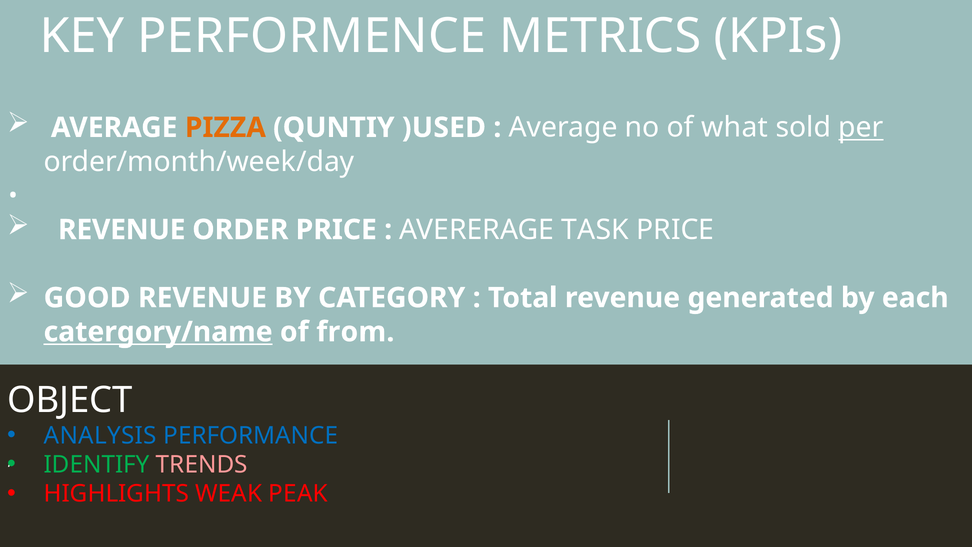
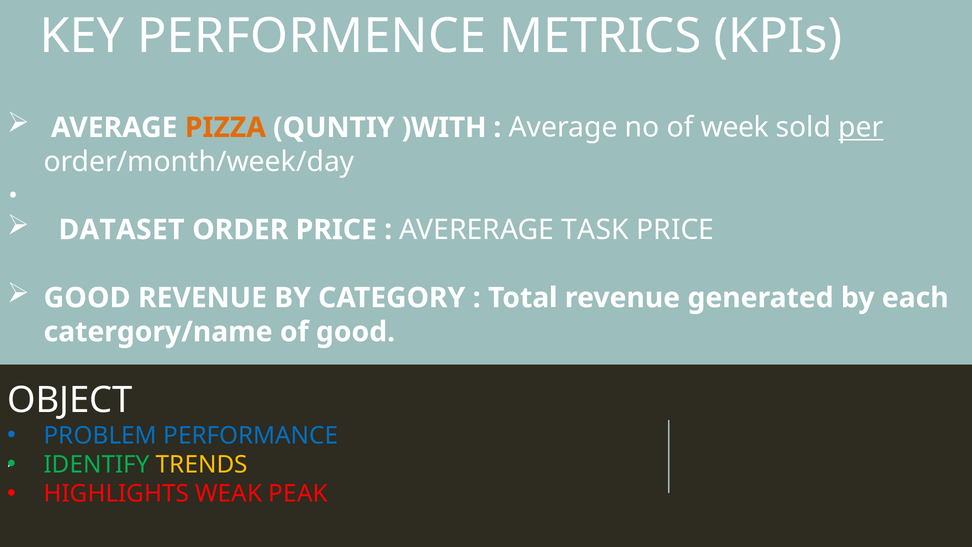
)USED: )USED -> )WITH (444, 128)
what: what -> week (735, 128)
REVENUE: REVENUE -> DATASET (121, 230)
catergory/name underline: present -> none (158, 332)
of from: from -> good (355, 332)
ANALYSIS: ANALYSIS -> PROBLEM (100, 435)
TRENDS colour: pink -> yellow (202, 465)
